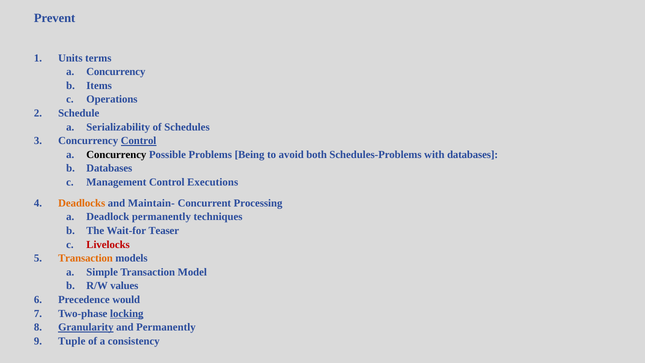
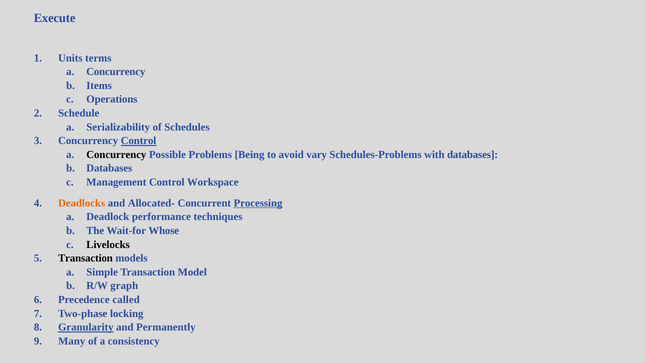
Prevent: Prevent -> Execute (55, 18)
both: both -> vary (317, 155)
Executions: Executions -> Workspace (213, 182)
Maintain-: Maintain- -> Allocated- (151, 203)
Processing underline: none -> present (258, 203)
Deadlock permanently: permanently -> performance (161, 217)
Teaser: Teaser -> Whose (164, 231)
Livelocks colour: red -> black (108, 244)
Transaction colour: orange -> black (85, 258)
values: values -> graph (124, 286)
would: would -> called (126, 300)
locking underline: present -> none (127, 313)
Tuple: Tuple -> Many (72, 341)
